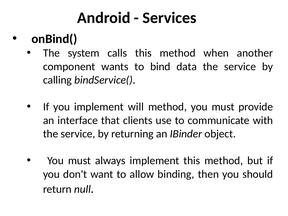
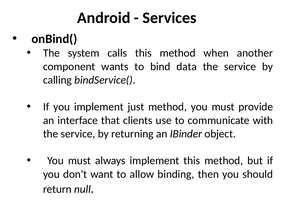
will: will -> just (136, 107)
